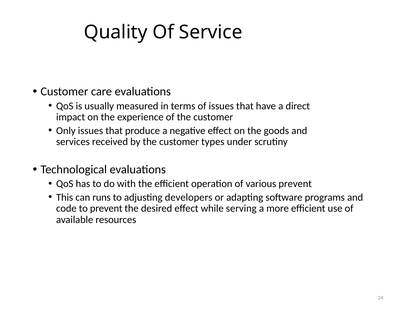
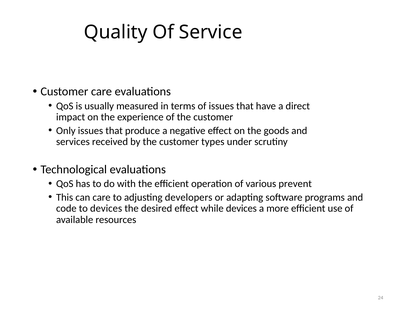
can runs: runs -> care (102, 197)
to prevent: prevent -> devices (106, 209)
while serving: serving -> devices (241, 209)
